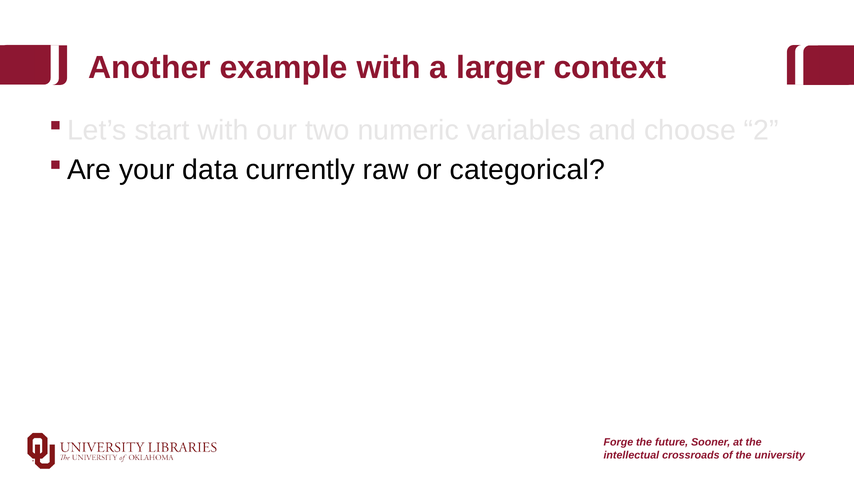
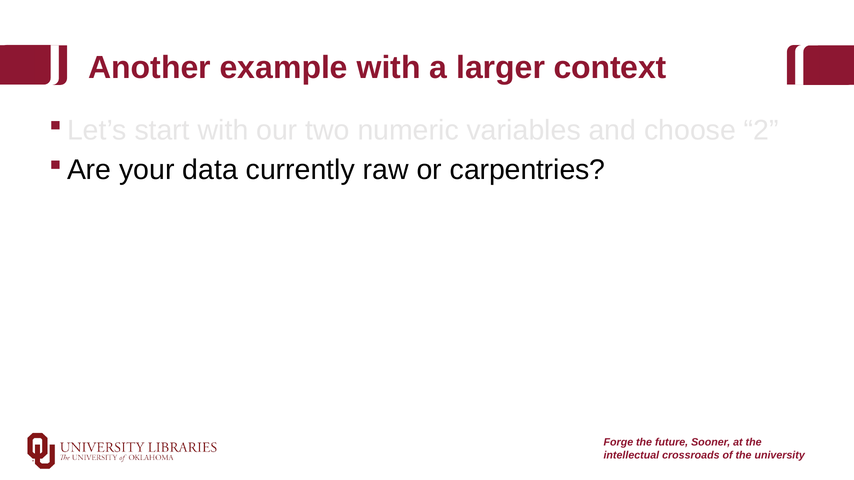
categorical: categorical -> carpentries (528, 170)
